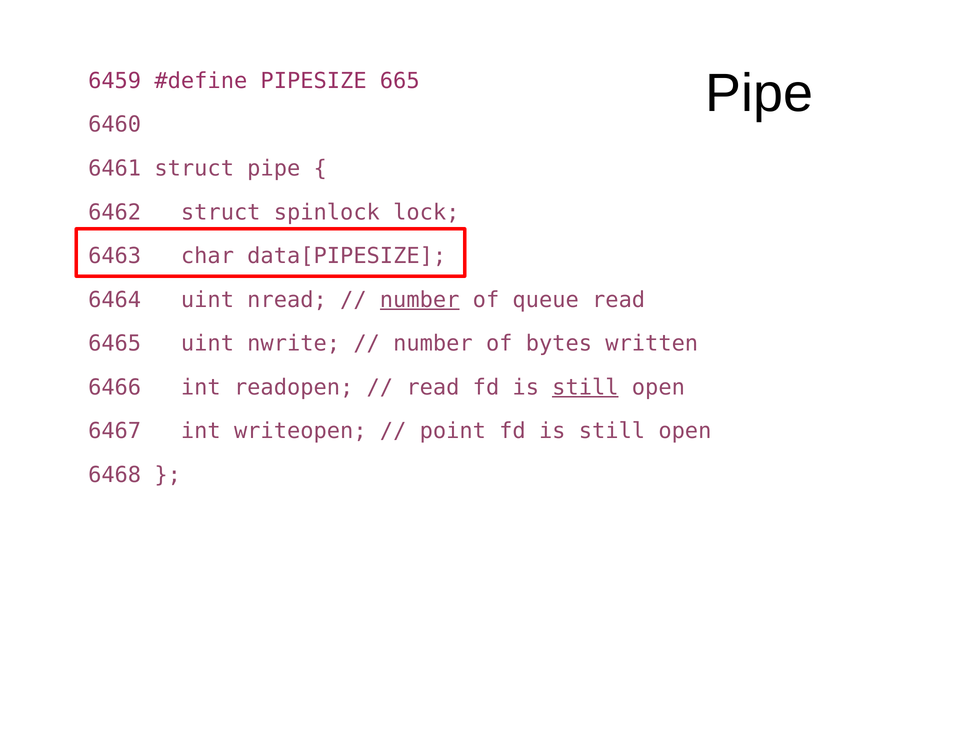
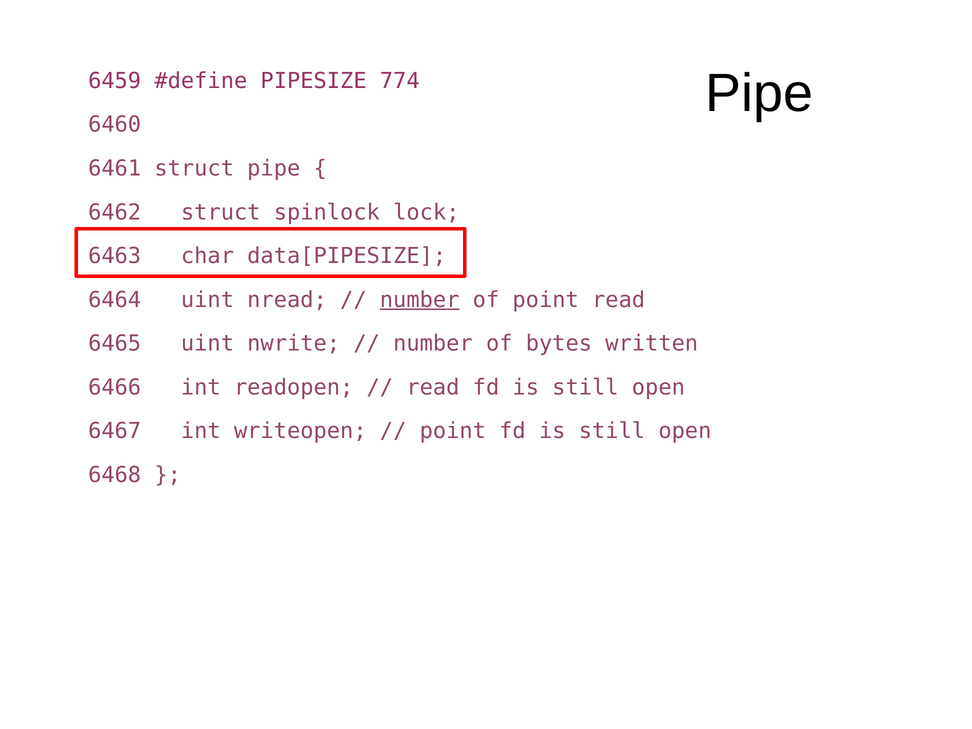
665: 665 -> 774 (400, 81)
of queue: queue -> point (546, 300)
still underline: present -> none (585, 387)
